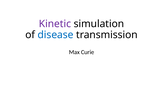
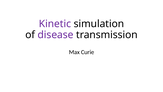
disease colour: blue -> purple (56, 35)
